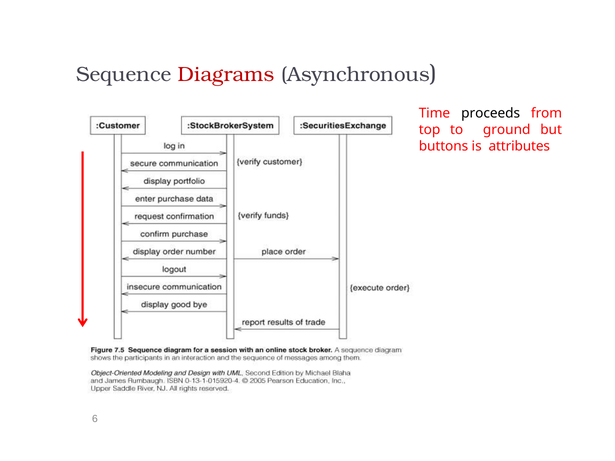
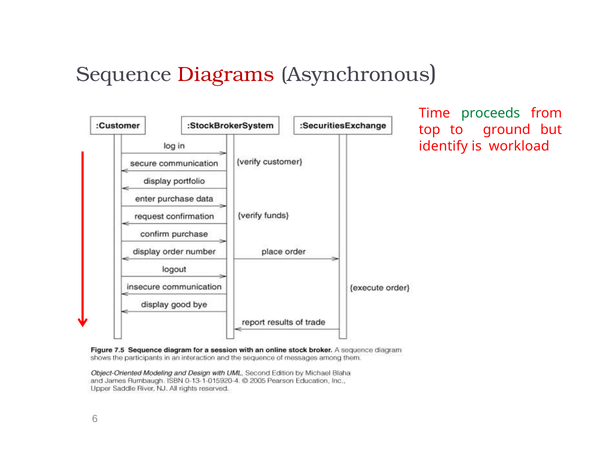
proceeds colour: black -> green (491, 113)
buttons: buttons -> identify (443, 146)
attributes: attributes -> workload (519, 146)
